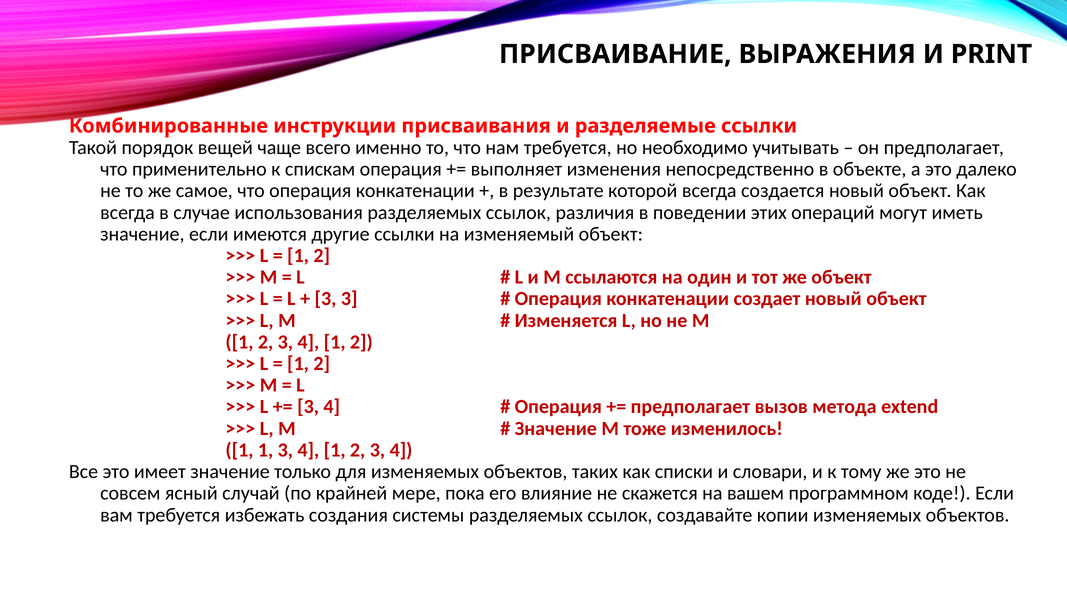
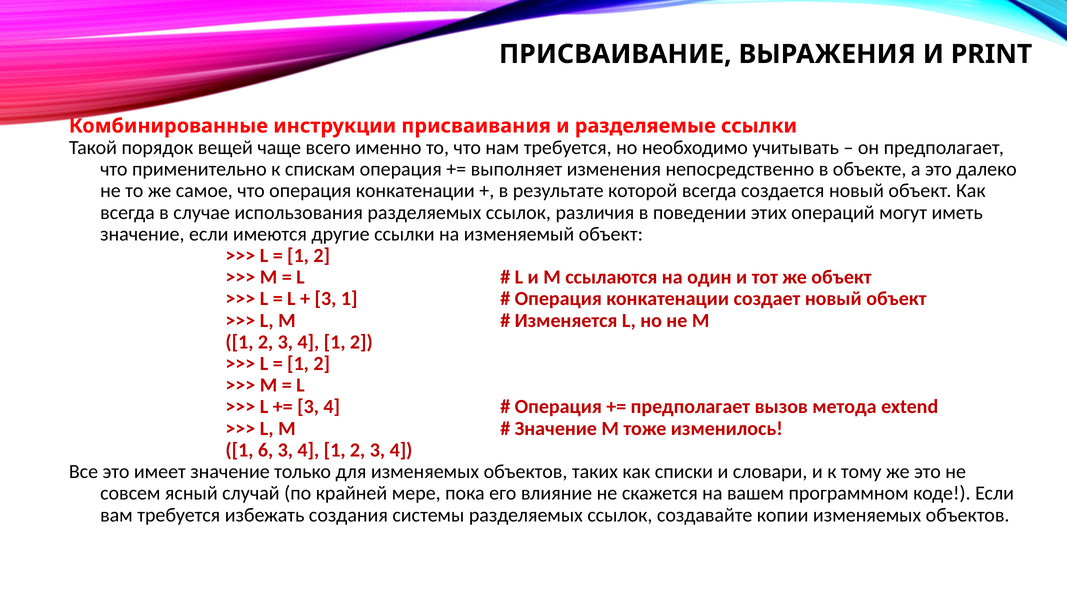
3 3: 3 -> 1 (349, 299)
1 1: 1 -> 6 (266, 450)
